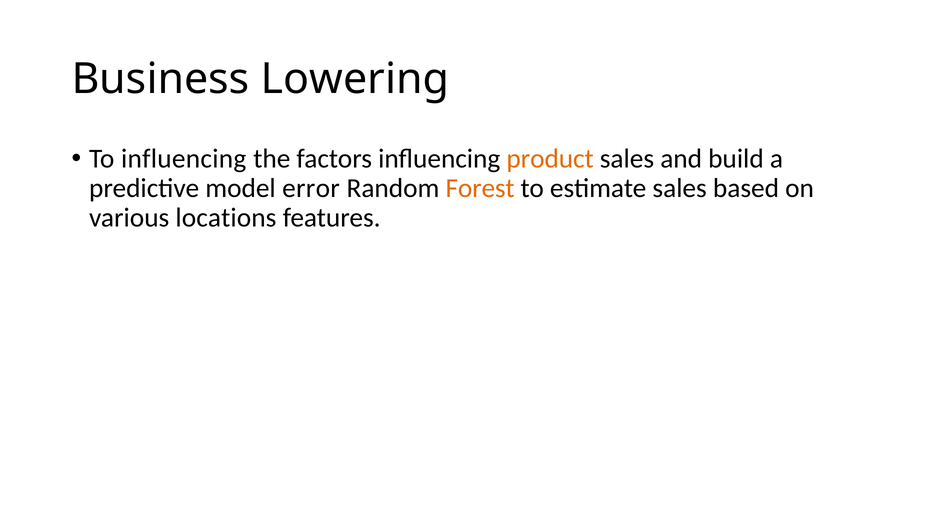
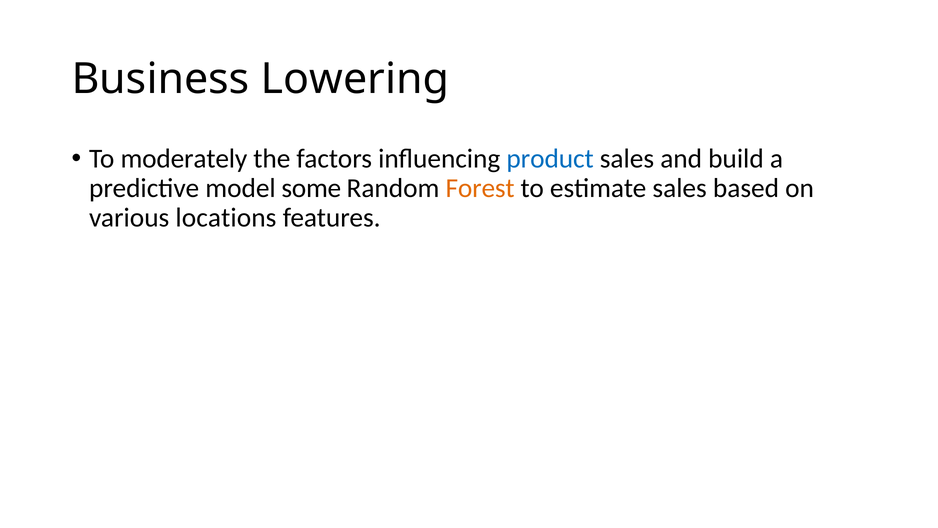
To influencing: influencing -> moderately (184, 159)
product colour: orange -> blue (550, 159)
error: error -> some (311, 188)
